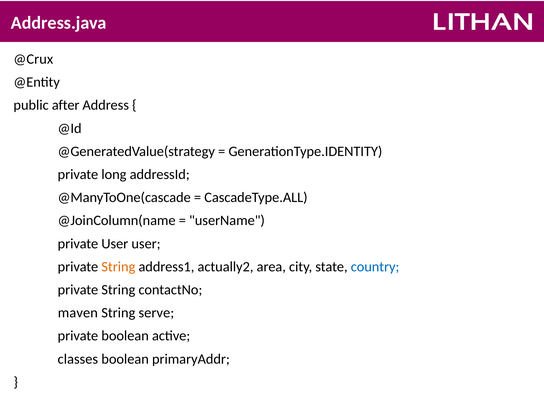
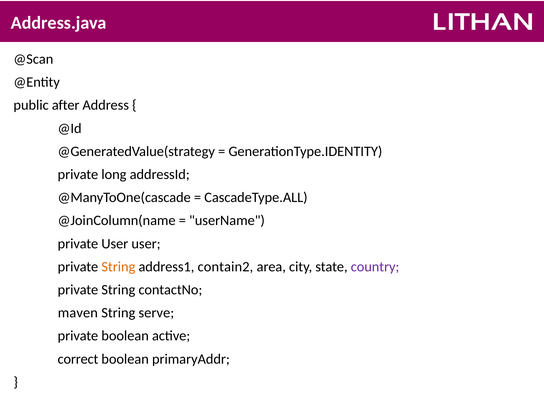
@Crux: @Crux -> @Scan (33, 59)
actually2: actually2 -> contain2 (225, 267)
country colour: blue -> purple (375, 267)
classes: classes -> correct (78, 359)
